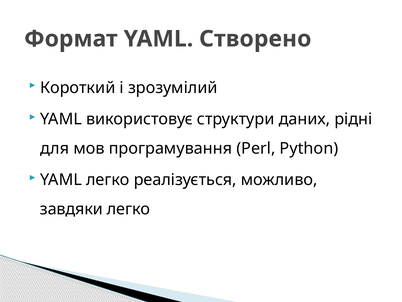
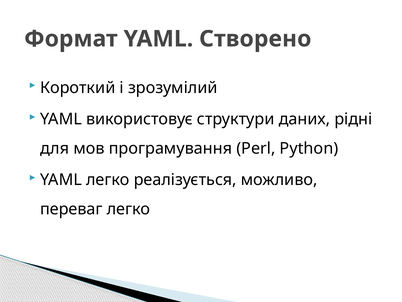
завдяки: завдяки -> переваг (71, 209)
